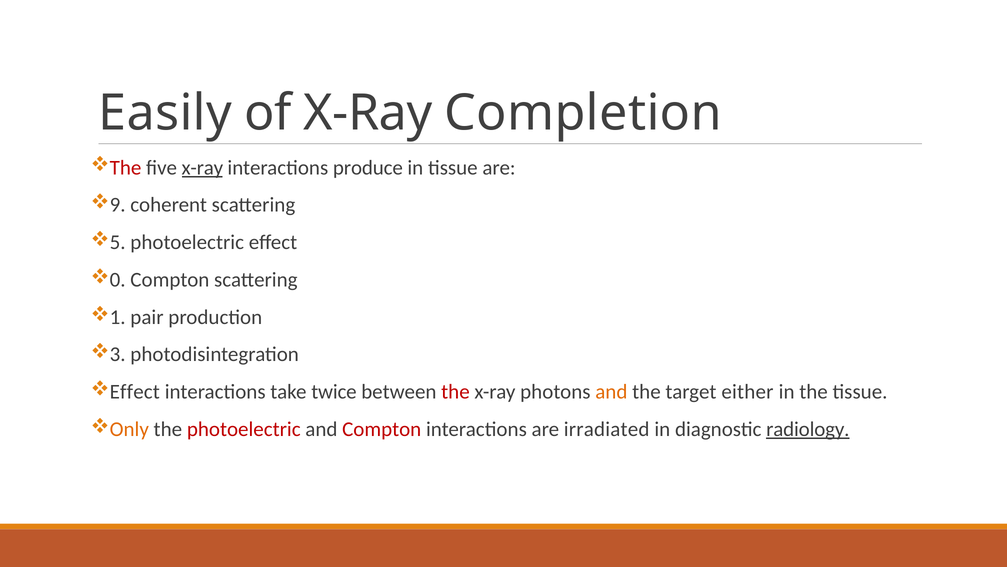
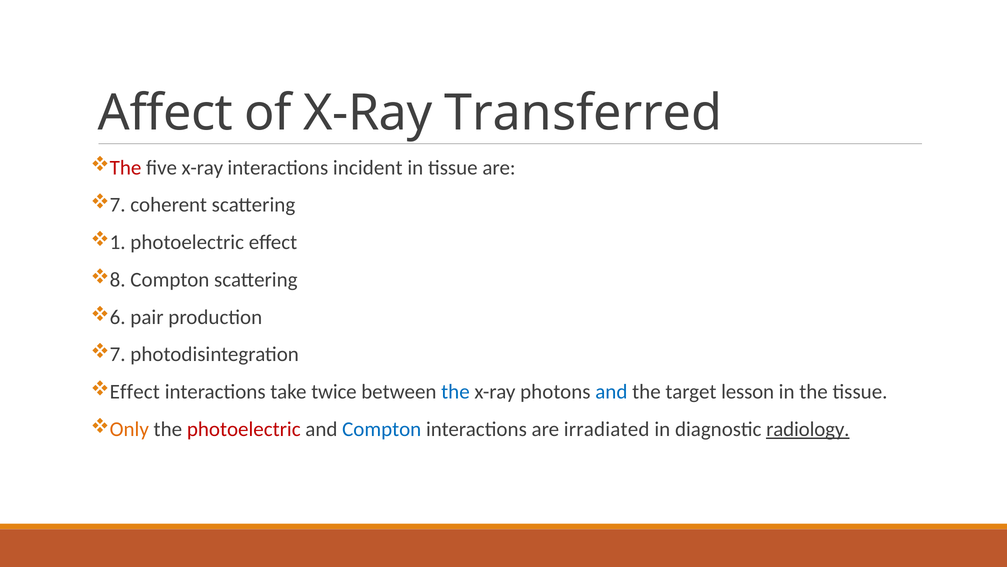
Easily: Easily -> Affect (165, 113)
Completion: Completion -> Transferred (583, 113)
x-ray underline: present -> none (202, 167)
produce: produce -> incident (368, 167)
9: 9 -> 7 (118, 205)
5: 5 -> 1 (118, 242)
0: 0 -> 8 (118, 279)
1: 1 -> 6 (118, 317)
3: 3 -> 7 (118, 354)
the colour: red -> blue (455, 392)
and colour: orange -> blue (611, 392)
either: either -> lesson (748, 392)
Compton colour: red -> blue (382, 429)
